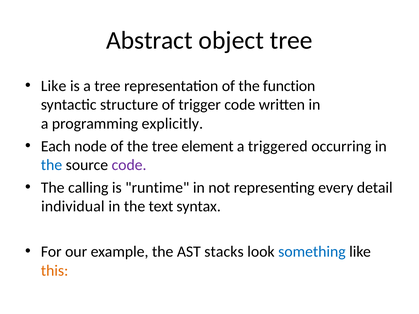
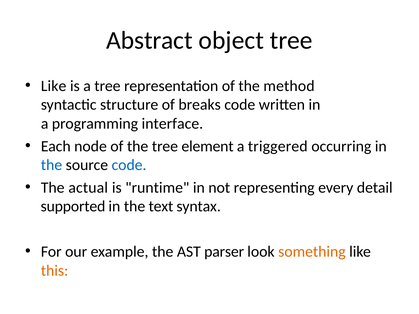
function: function -> method (289, 86)
trigger: trigger -> breaks (200, 105)
explicitly: explicitly -> interface (172, 124)
code colour: purple -> blue (129, 165)
calling: calling -> actual (88, 188)
individual: individual -> supported (73, 207)
stacks: stacks -> parser (224, 252)
something colour: blue -> orange (312, 252)
